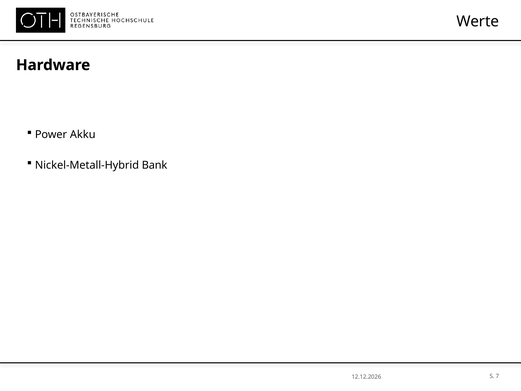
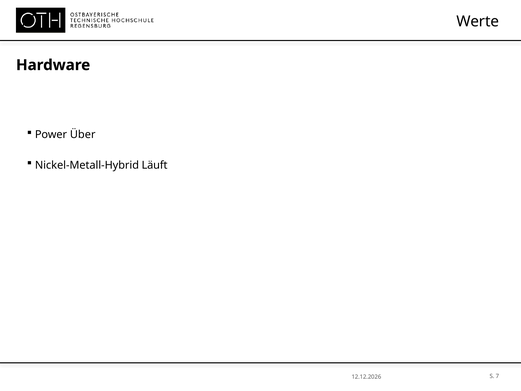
Akku: Akku -> Über (83, 135)
Bank: Bank -> Läuft (155, 165)
